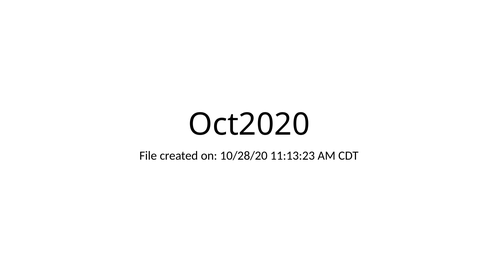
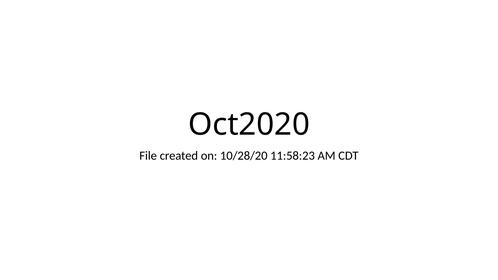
11:13:23: 11:13:23 -> 11:58:23 (293, 156)
